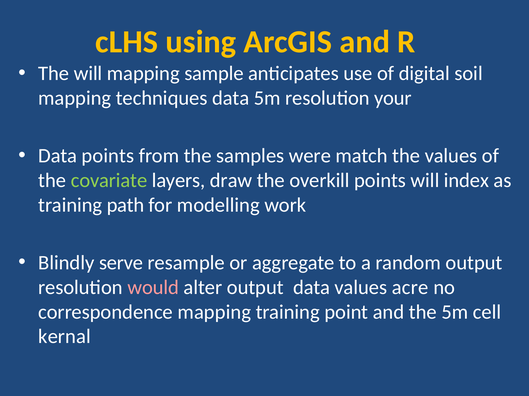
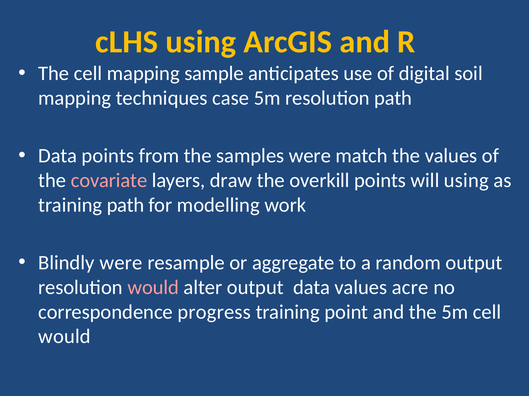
The will: will -> cell (88, 74)
techniques data: data -> case (231, 98)
resolution your: your -> path (393, 98)
covariate colour: light green -> pink (109, 181)
will index: index -> using (466, 181)
Blindly serve: serve -> were (121, 263)
correspondence mapping: mapping -> progress (214, 312)
kernal: kernal -> would (64, 337)
